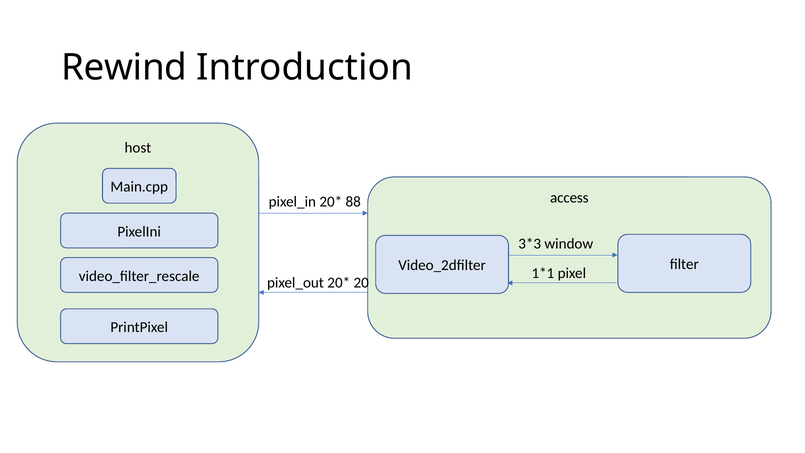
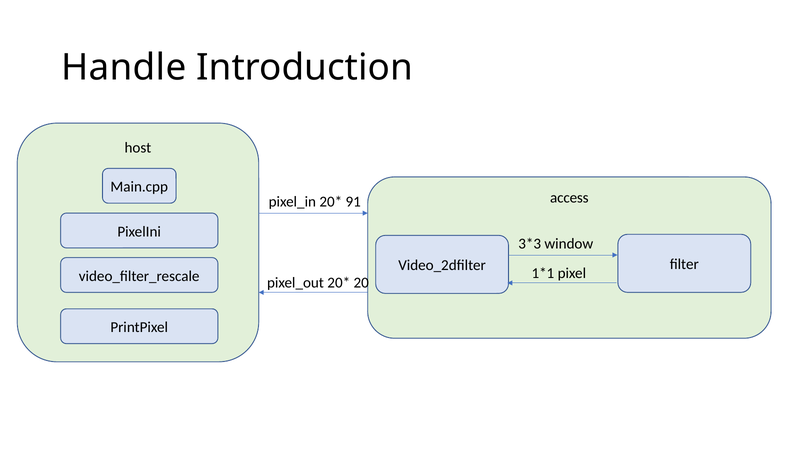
Rewind: Rewind -> Handle (124, 68)
88: 88 -> 91 (353, 202)
